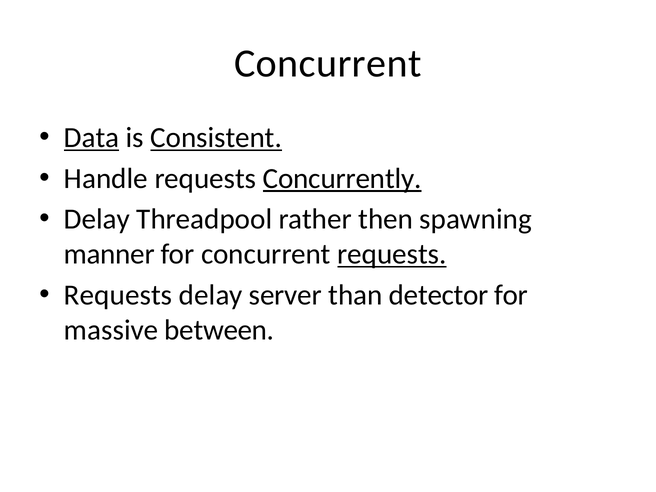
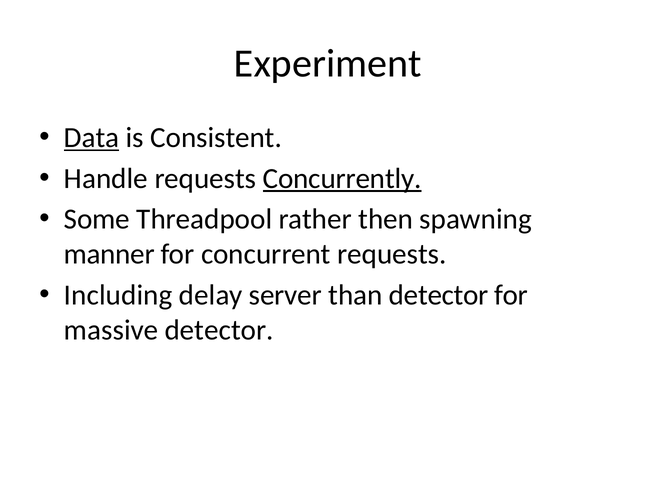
Concurrent: Concurrent -> Experiment (328, 64)
Consistent underline: present -> none (216, 138)
Delay: Delay -> Some (97, 219)
requests underline: present -> none (392, 254)
Requests: Requests -> Including (118, 295)
massive between: between -> detector (219, 330)
